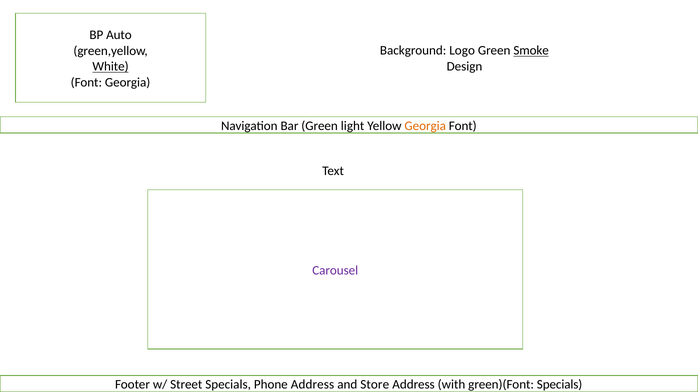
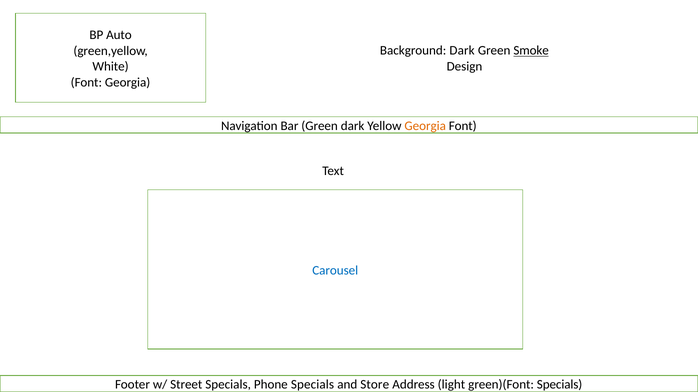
Background Logo: Logo -> Dark (462, 51)
White underline: present -> none (111, 67)
Green light: light -> dark (353, 126)
Carousel colour: purple -> blue (335, 271)
Phone Address: Address -> Specials (313, 385)
with: with -> light (451, 385)
